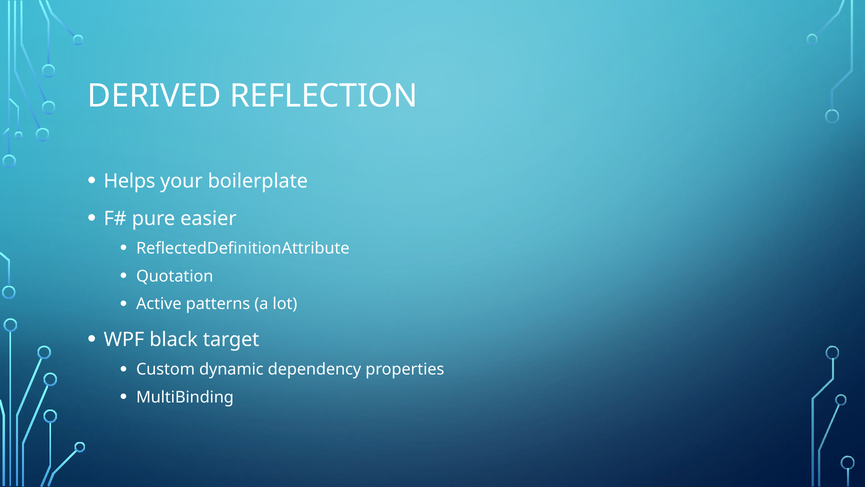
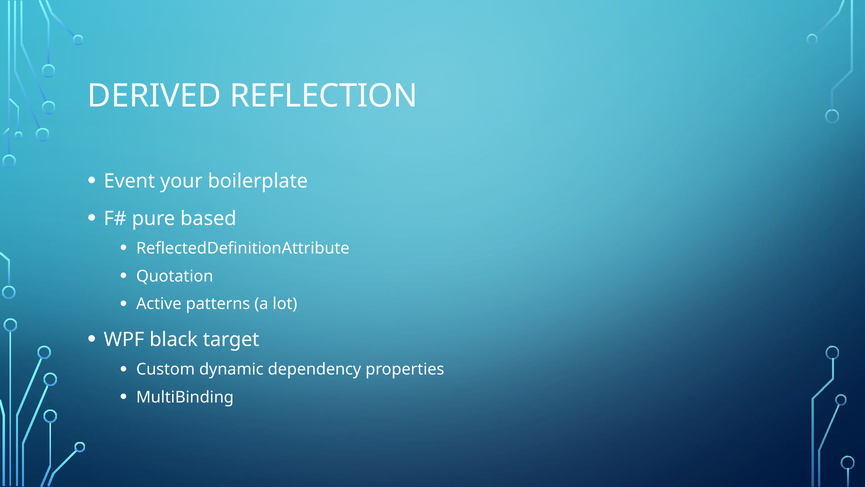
Helps: Helps -> Event (129, 181)
easier: easier -> based (208, 218)
